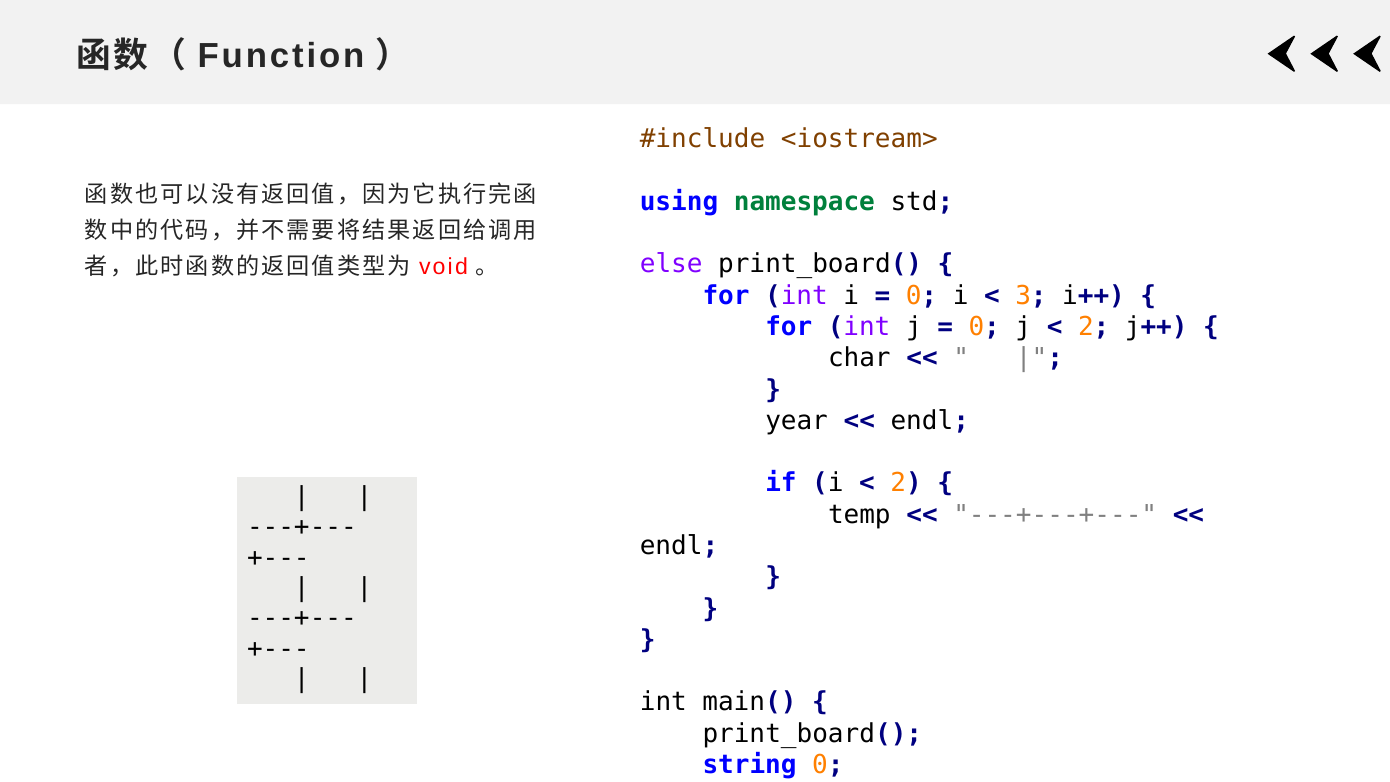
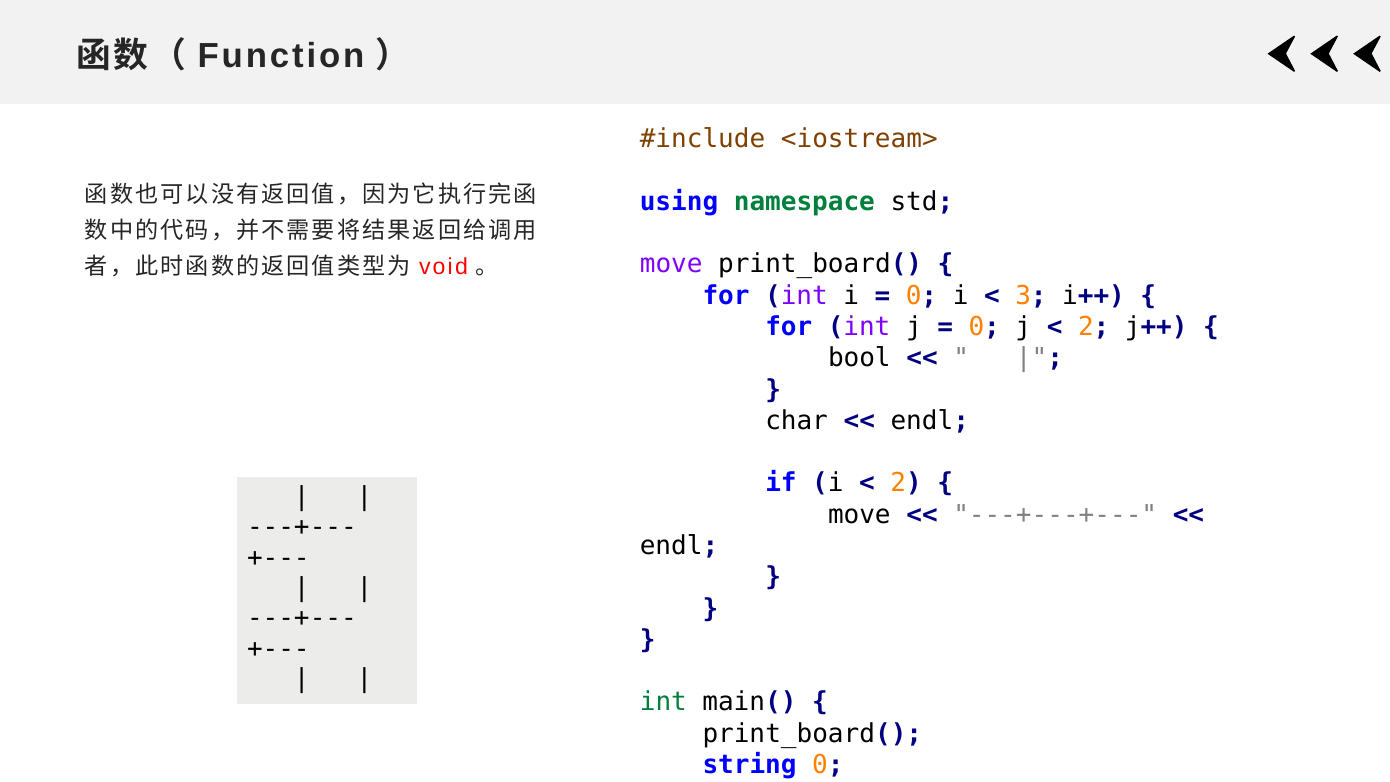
else: else -> move (671, 264)
char: char -> bool (859, 358)
year: year -> char (797, 421)
temp: temp -> move (859, 514)
int colour: black -> green (663, 702)
